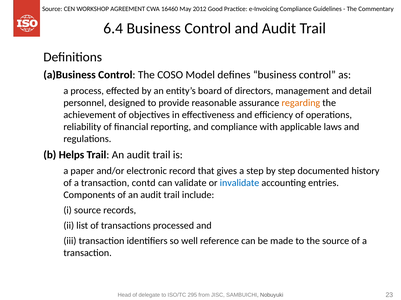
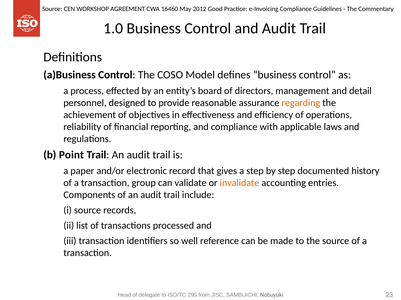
6.4: 6.4 -> 1.0 (113, 28)
Helps: Helps -> Point (71, 155)
contd: contd -> group (144, 183)
invalidate colour: blue -> orange (240, 183)
